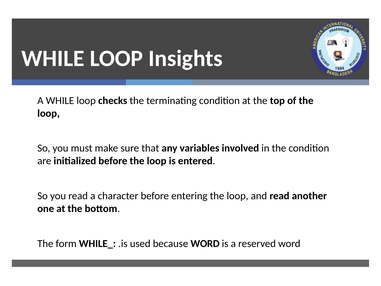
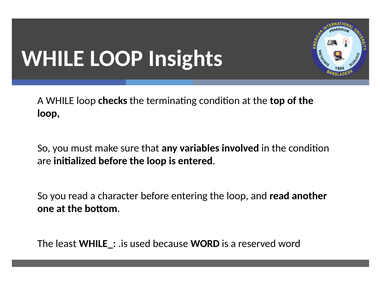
form: form -> least (66, 243)
